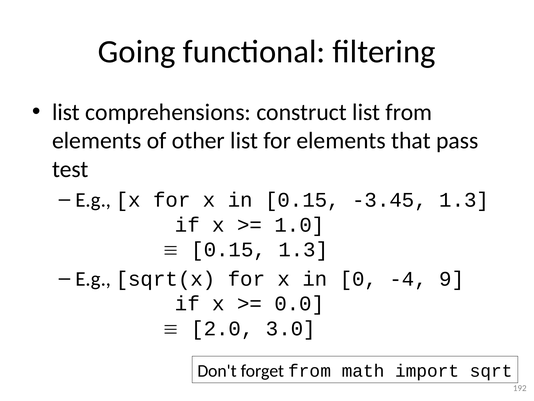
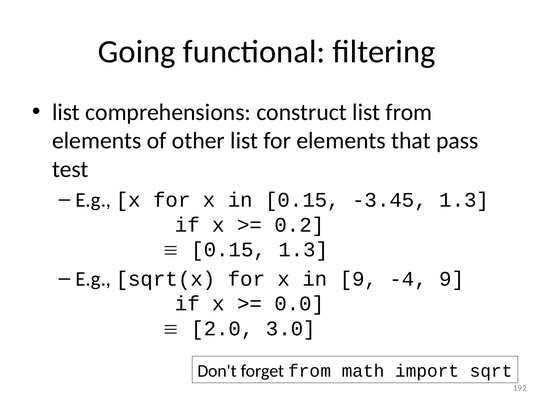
1.0: 1.0 -> 0.2 (299, 225)
in 0: 0 -> 9 (358, 278)
